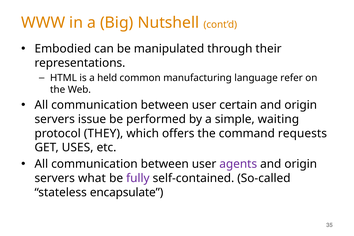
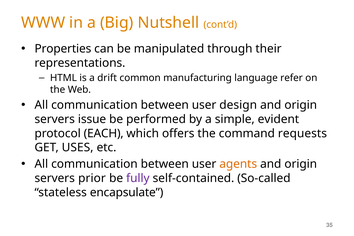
Embodied: Embodied -> Properties (63, 49)
held: held -> drift (107, 78)
certain: certain -> design (238, 105)
waiting: waiting -> evident (278, 119)
THEY: THEY -> EACH (104, 133)
agents colour: purple -> orange (238, 164)
what: what -> prior (92, 178)
